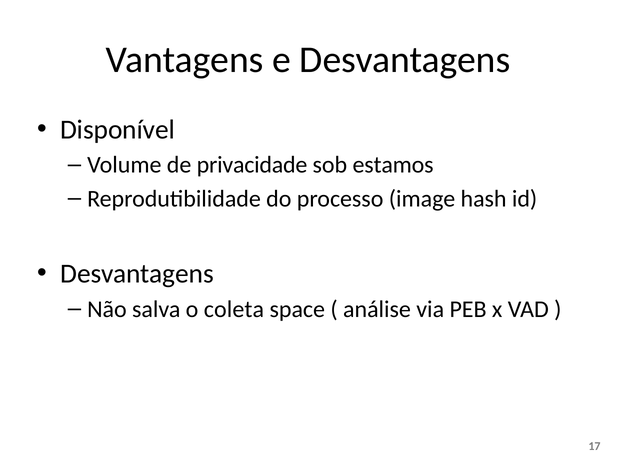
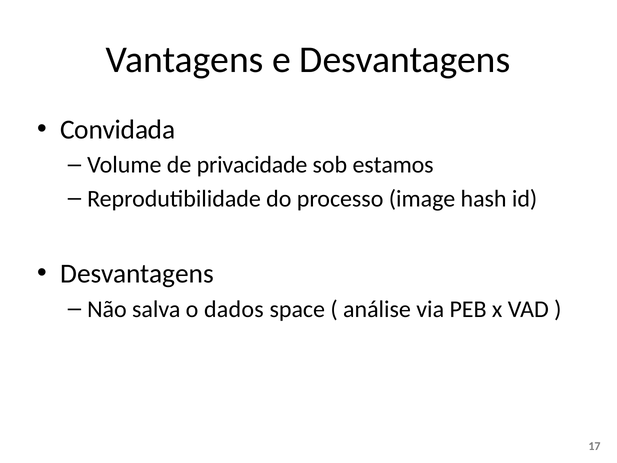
Disponível: Disponível -> Convidada (118, 129)
coleta: coleta -> dados (234, 309)
